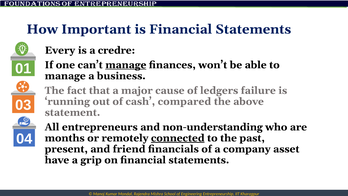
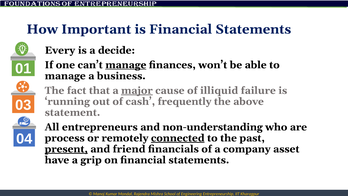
credre: credre -> decide (117, 50)
major underline: none -> present (137, 90)
ledgers: ledgers -> illiquid (219, 90)
compared: compared -> frequently (185, 101)
months: months -> process (65, 138)
present underline: none -> present (66, 149)
